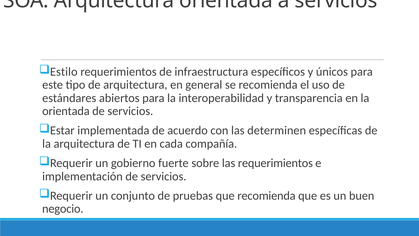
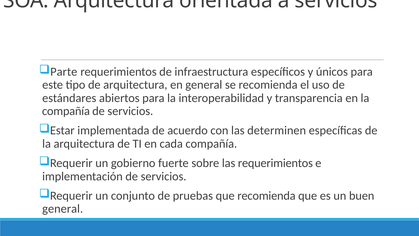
Estilo: Estilo -> Parte (64, 72)
orientada: orientada -> compañía (66, 111)
negocio: negocio -> general (63, 209)
